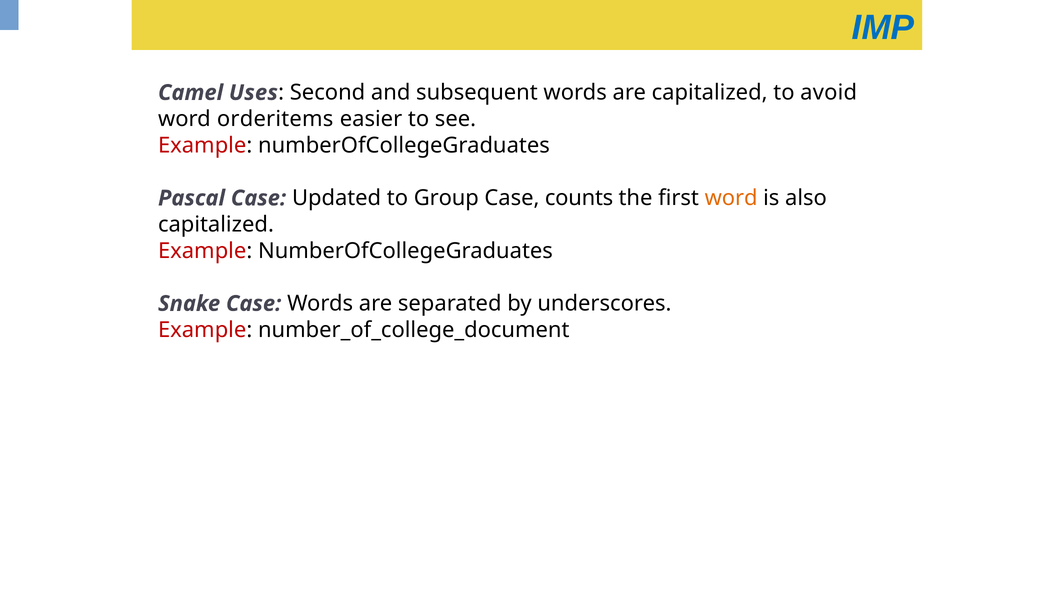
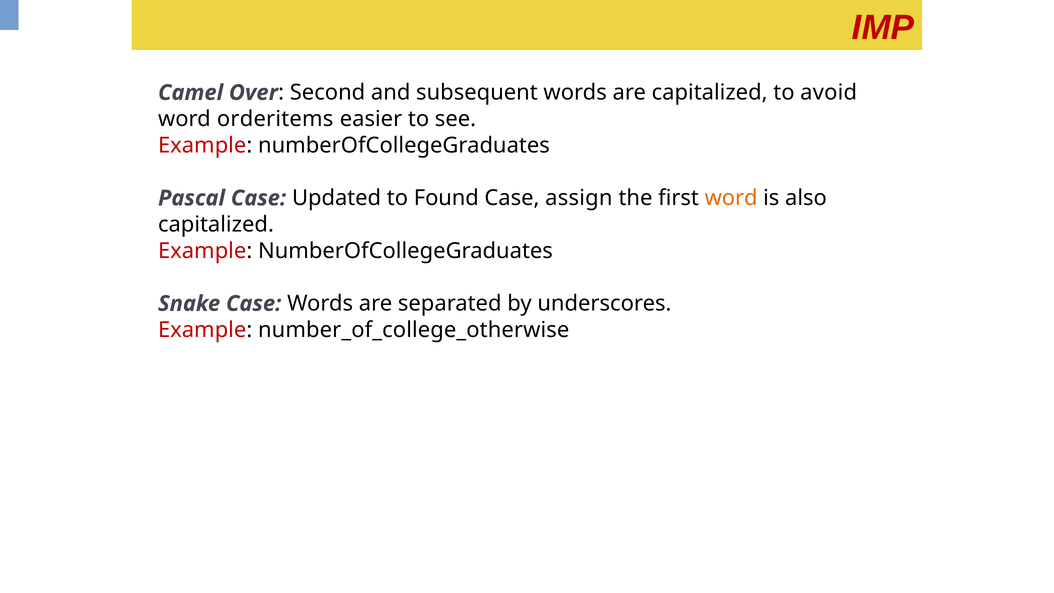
IMP colour: blue -> red (883, 27)
Uses: Uses -> Over (253, 93)
Group: Group -> Found (446, 198)
counts: counts -> assign (579, 198)
number_of_college_document: number_of_college_document -> number_of_college_otherwise (414, 330)
